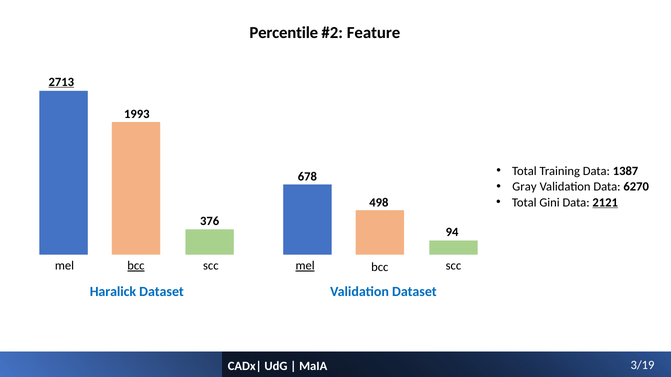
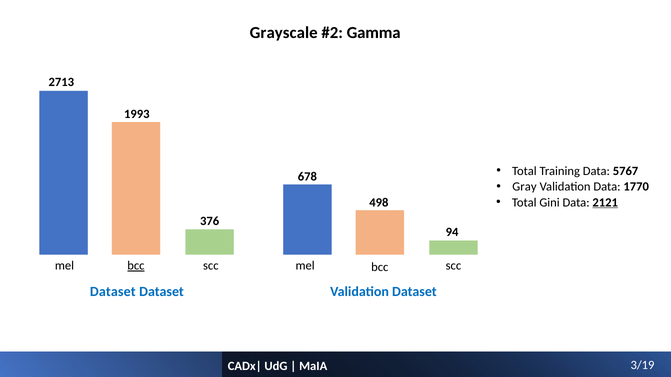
Percentile: Percentile -> Grayscale (284, 33)
Feature: Feature -> Gamma (374, 33)
2713 underline: present -> none (61, 82)
1387: 1387 -> 5767 (626, 171)
6270: 6270 -> 1770 (636, 187)
mel underline: present -> none (305, 266)
Haralick: Haralick -> Dataset (113, 292)
